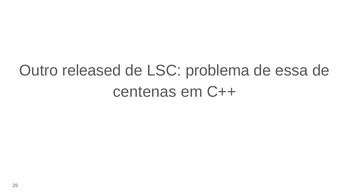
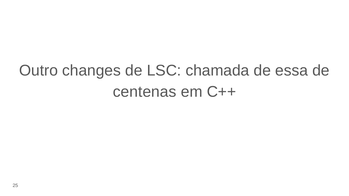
released: released -> changes (92, 71)
problema: problema -> chamada (217, 71)
